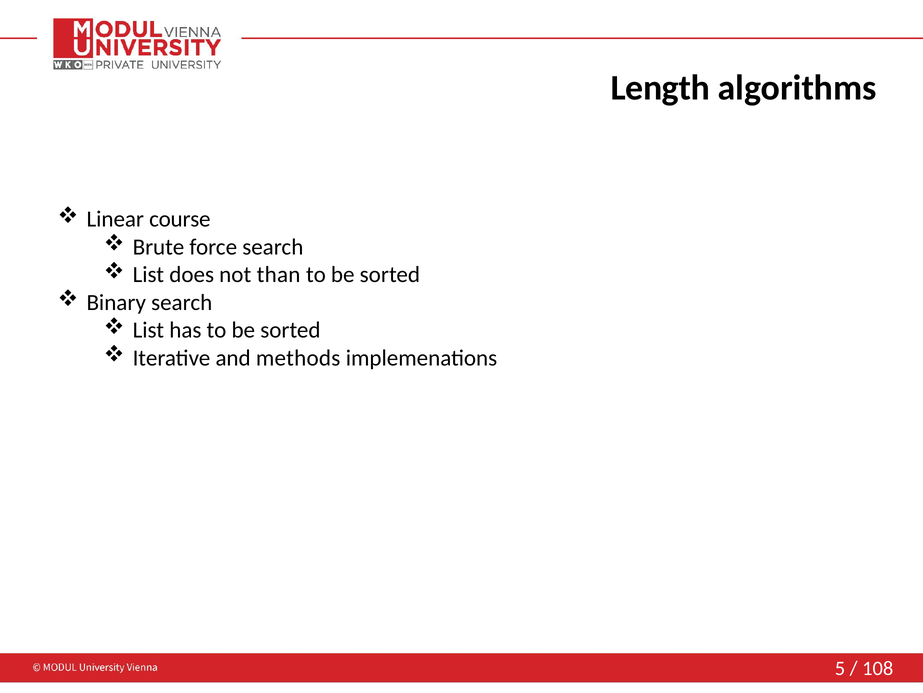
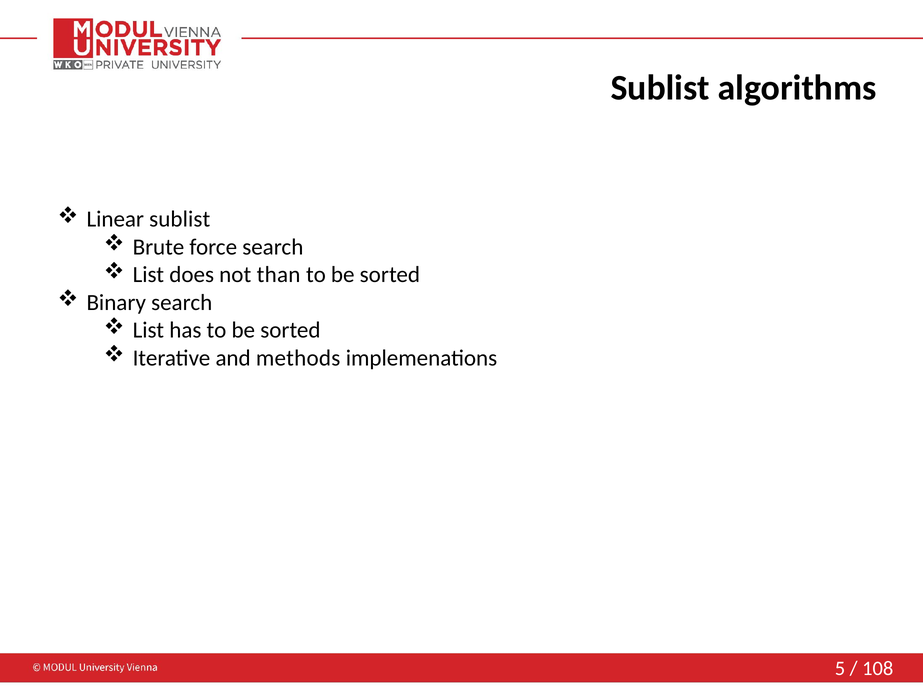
Length: Length -> Sublist (660, 88)
Linear course: course -> sublist (180, 219)
